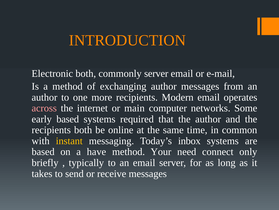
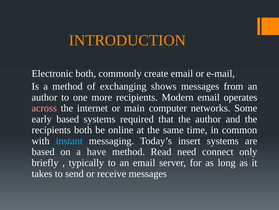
commonly server: server -> create (156, 73)
exchanging author: author -> shows (164, 86)
instant colour: yellow -> light blue (69, 140)
inbox: inbox -> insert (189, 140)
Your: Your -> Read (161, 151)
